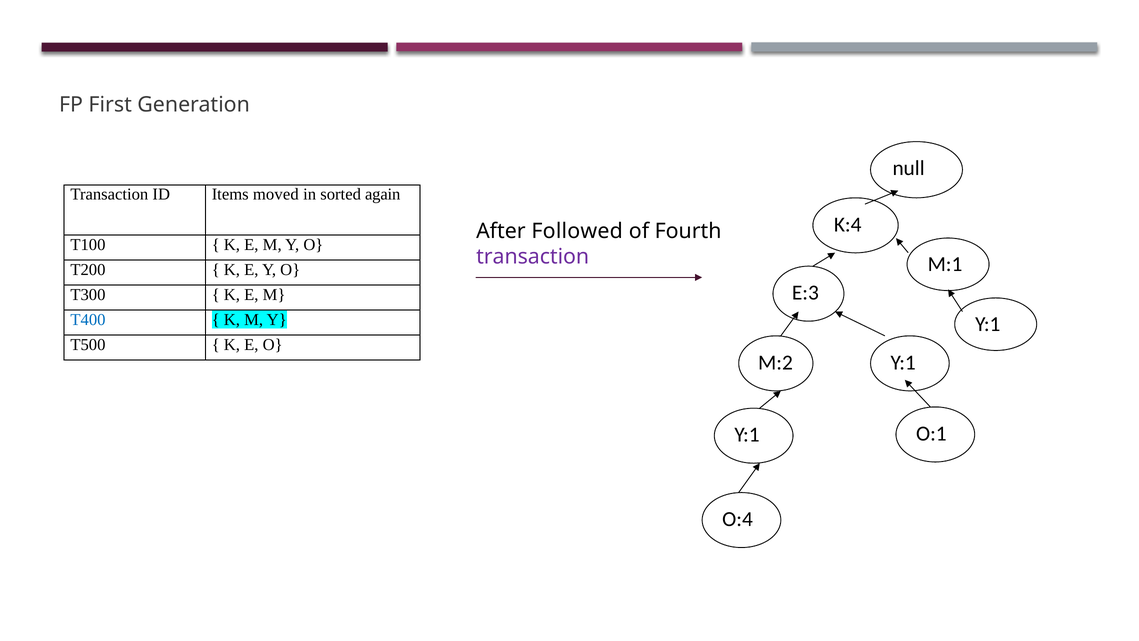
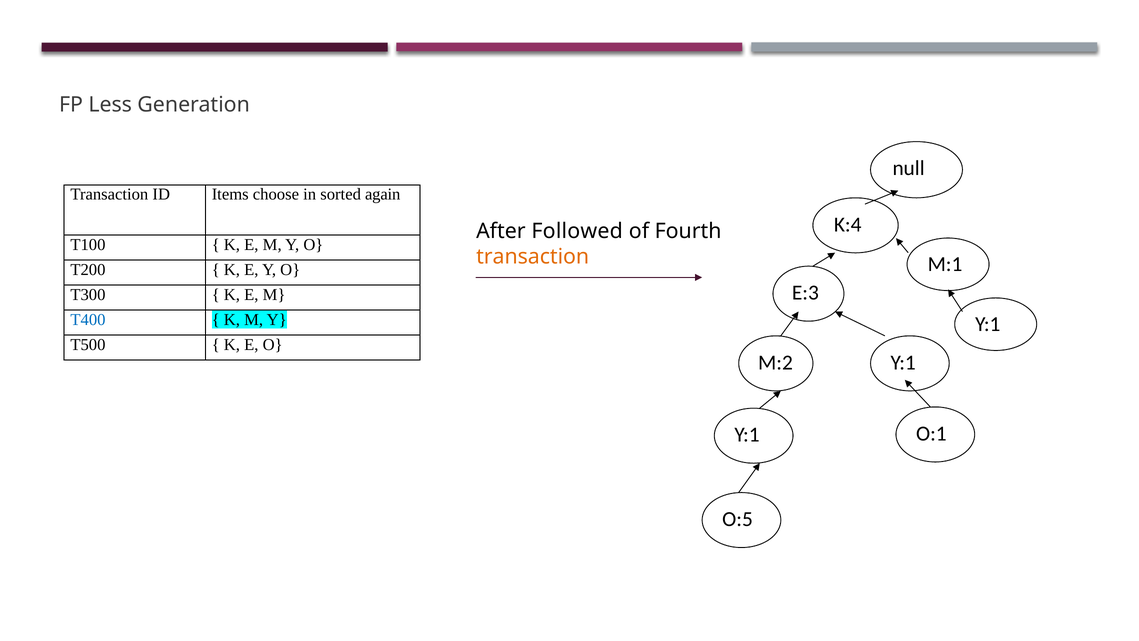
First: First -> Less (110, 104)
moved: moved -> choose (276, 194)
transaction colour: purple -> orange (533, 257)
O:4: O:4 -> O:5 (738, 519)
